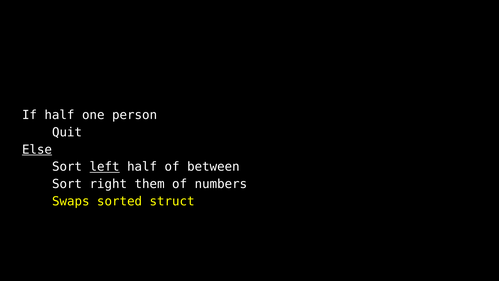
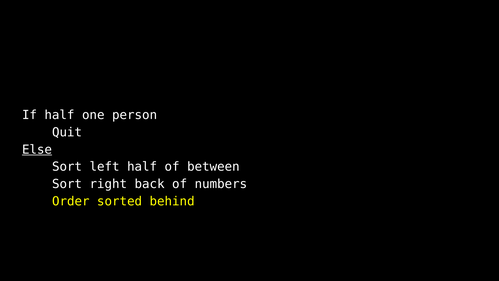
left underline: present -> none (105, 167)
them: them -> back (150, 184)
Swaps: Swaps -> Order (71, 201)
struct: struct -> behind (172, 201)
